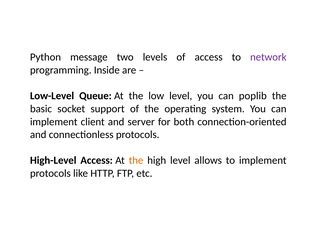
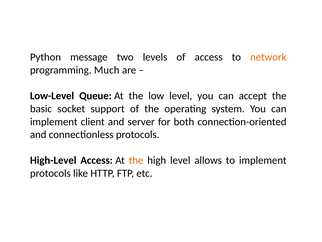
network colour: purple -> orange (268, 57)
Inside: Inside -> Much (107, 70)
poplib: poplib -> accept (253, 96)
